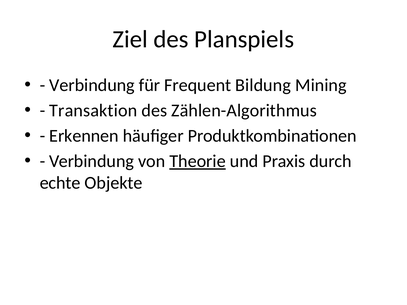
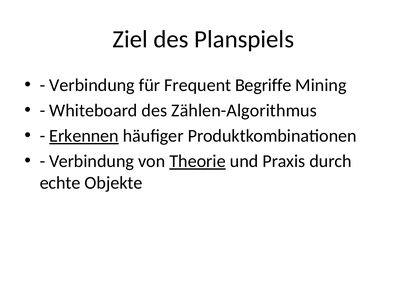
Bildung: Bildung -> Begriffe (263, 85)
Transaktion: Transaktion -> Whiteboard (93, 111)
Erkennen underline: none -> present (84, 136)
